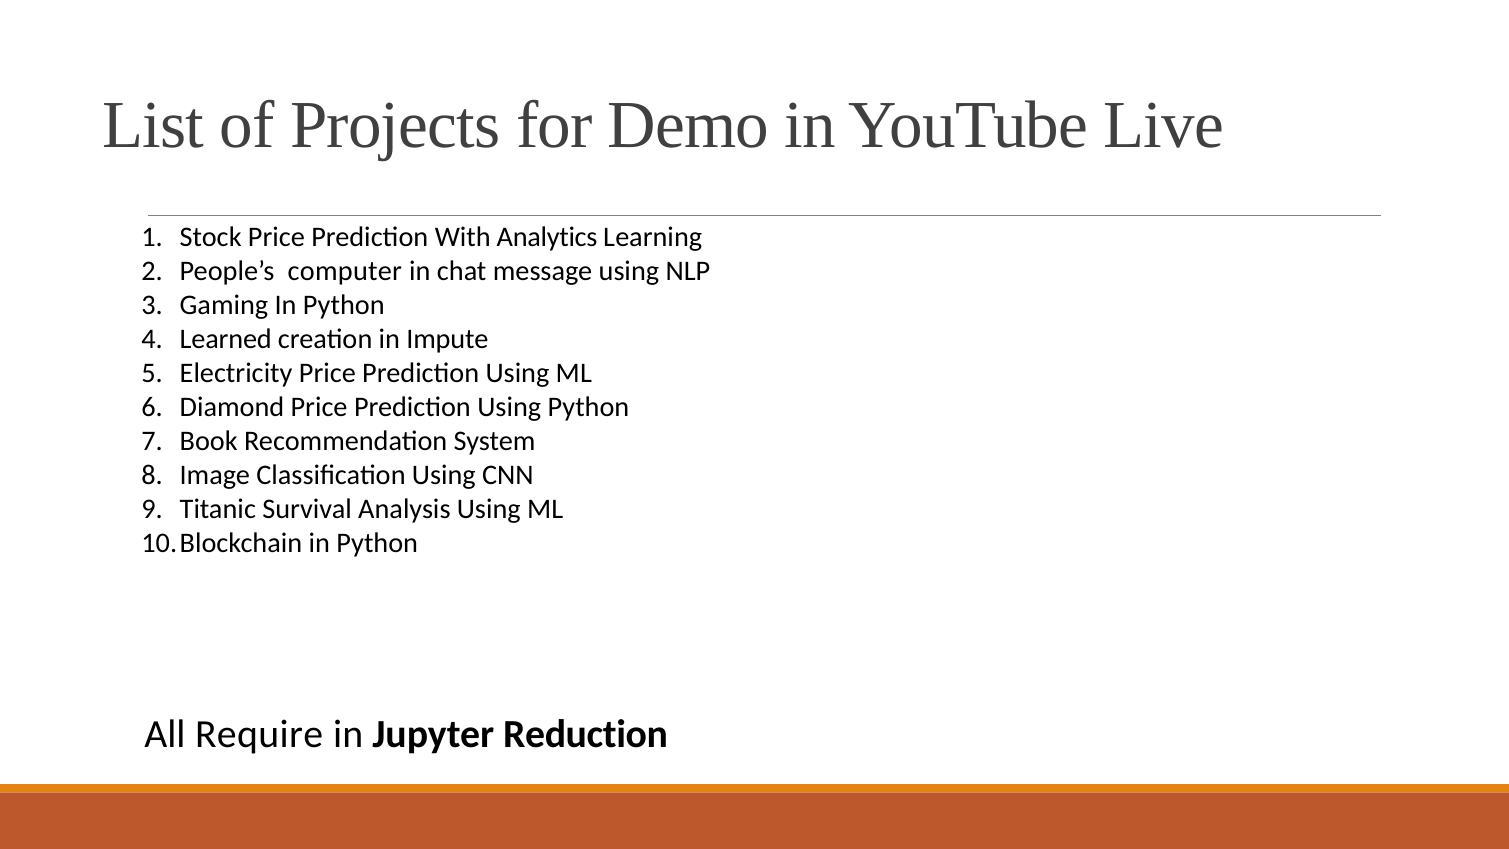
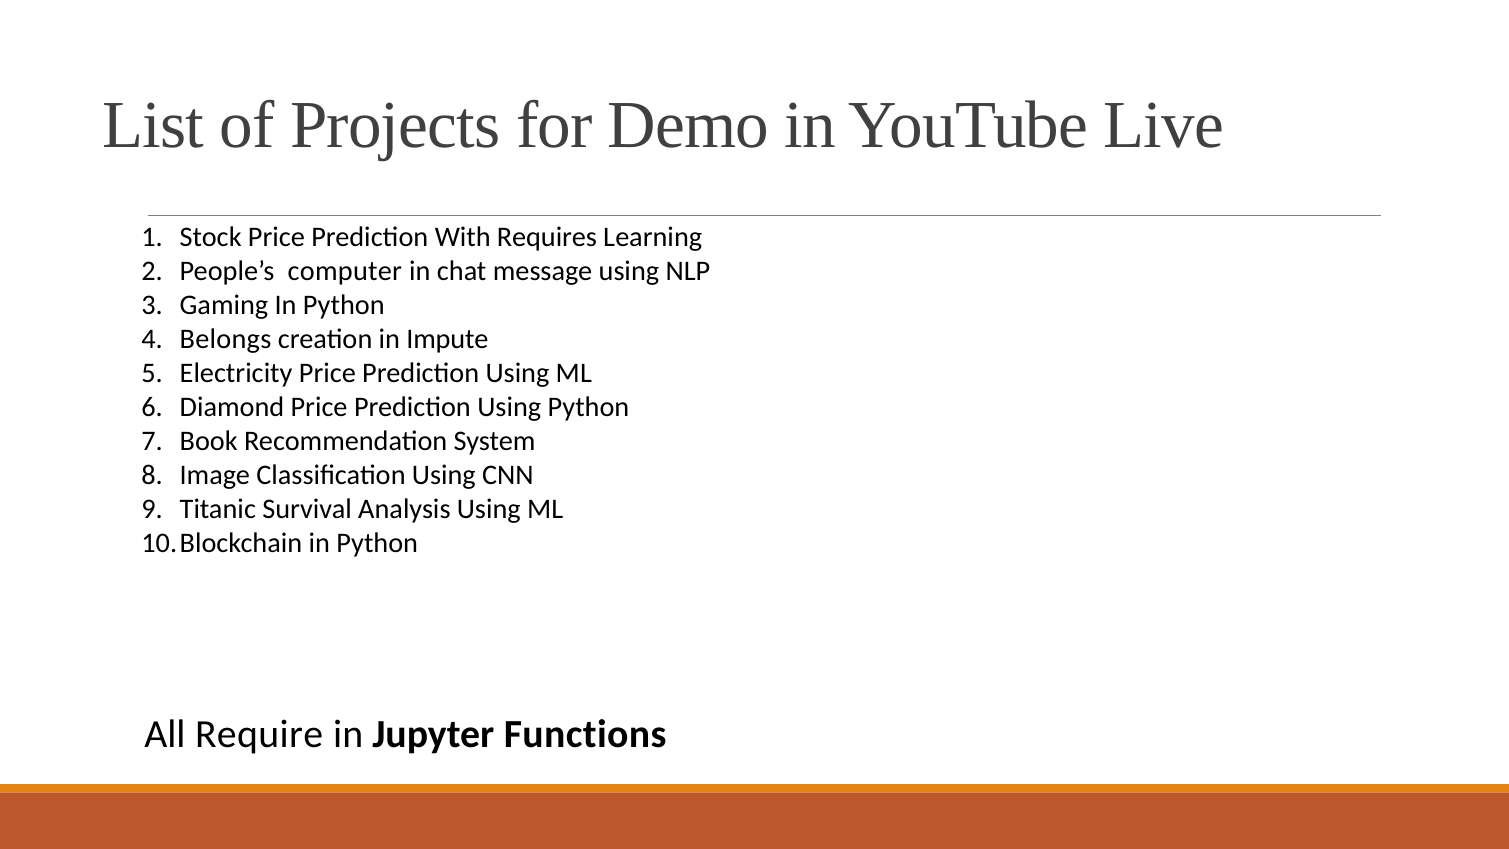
Analytics: Analytics -> Requires (547, 237)
Learned: Learned -> Belongs (226, 339)
Reduction: Reduction -> Functions (585, 734)
